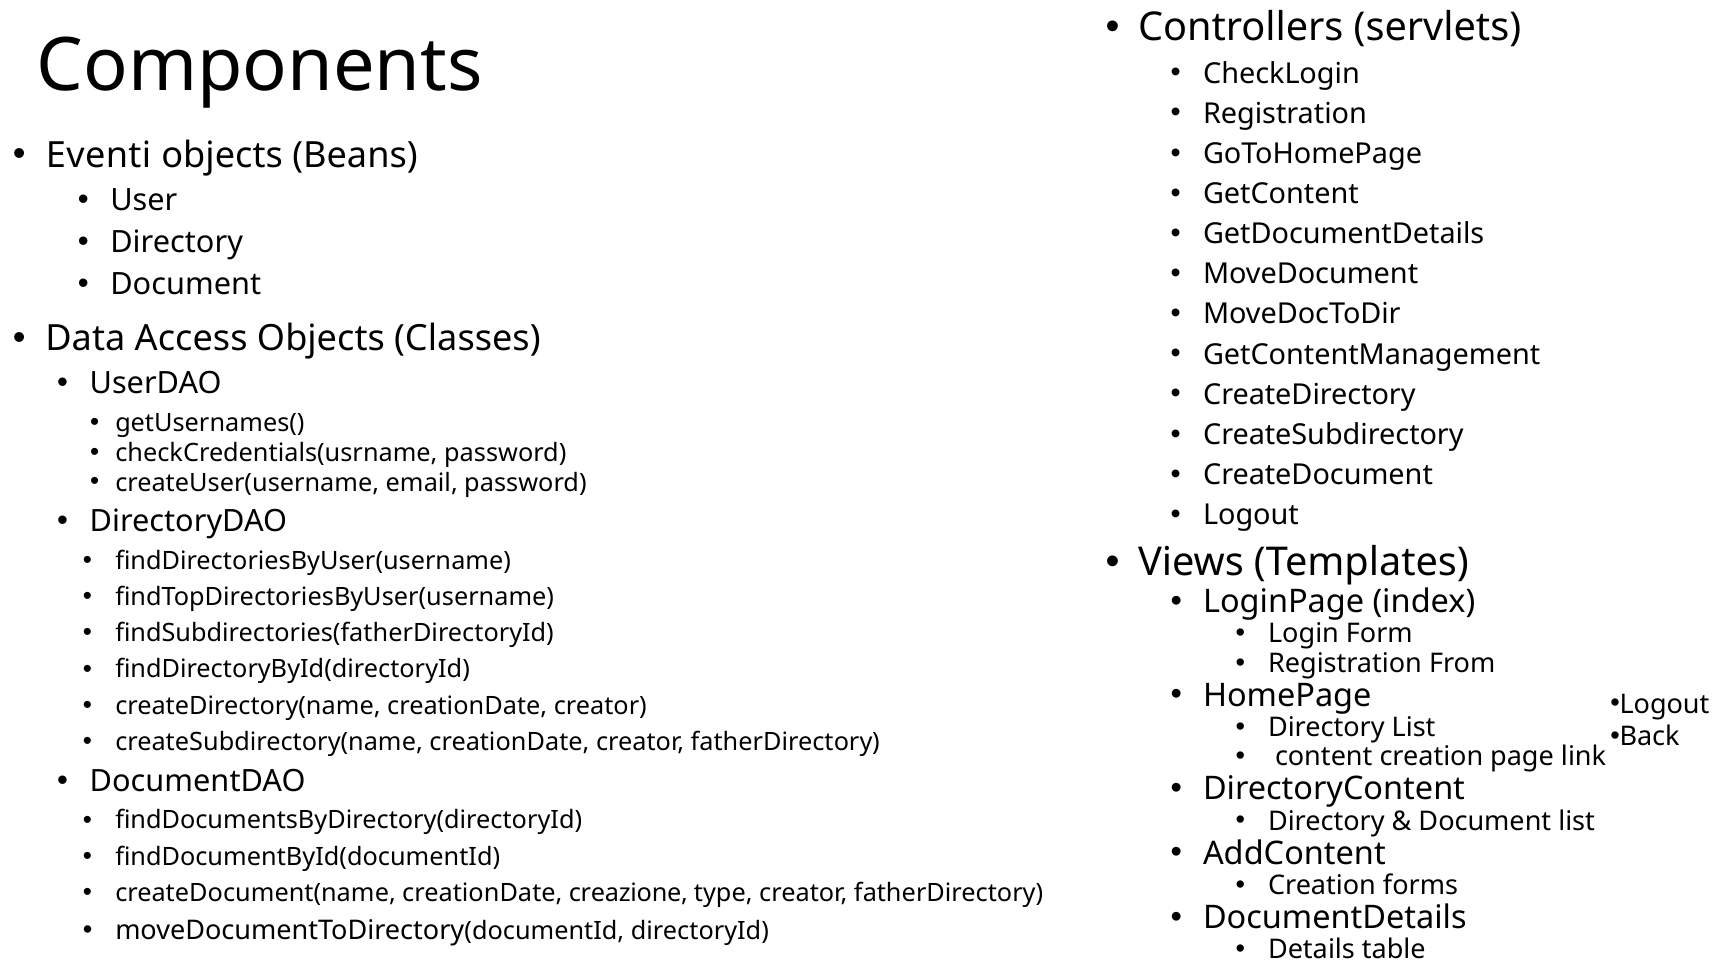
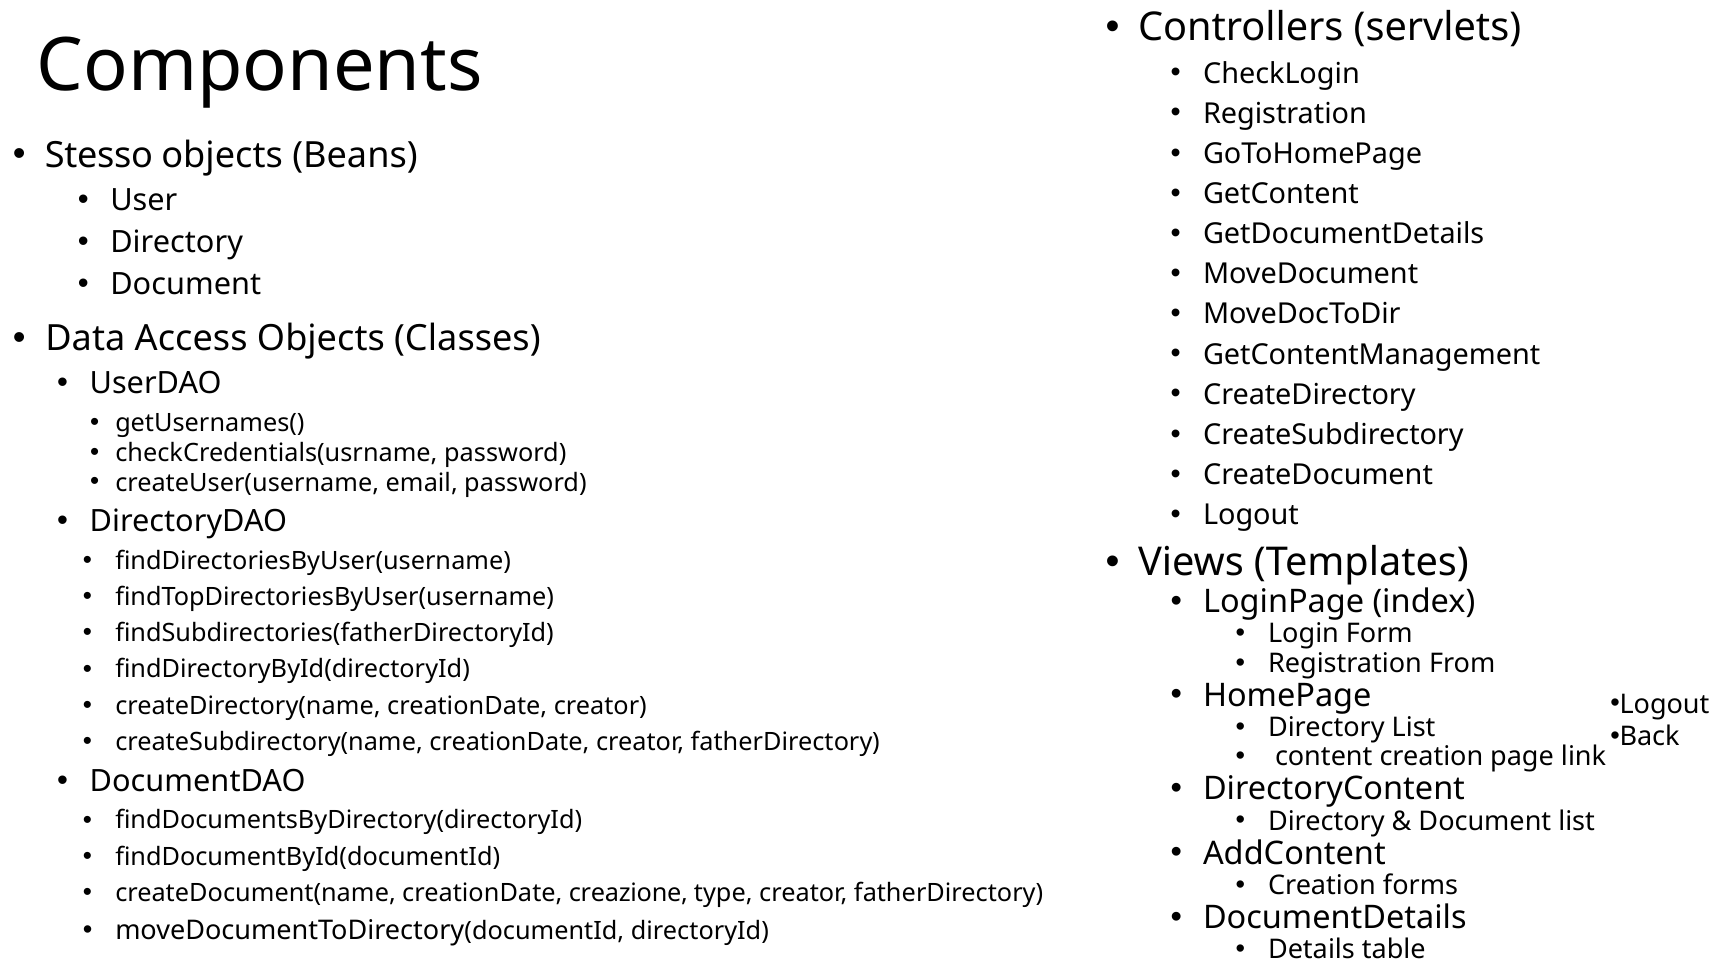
Eventi: Eventi -> Stesso (99, 155)
